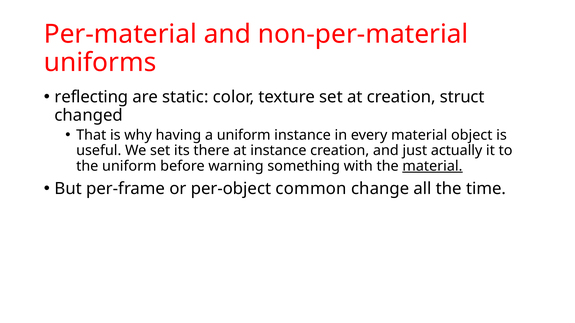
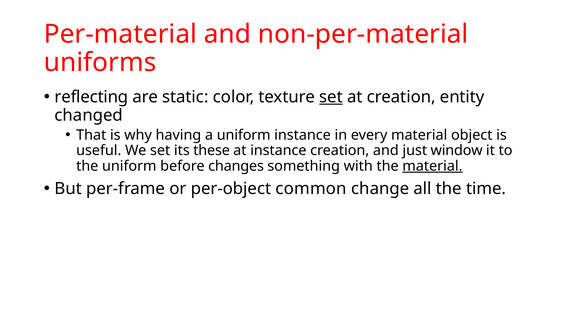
set underline: none -> present (331, 97)
struct: struct -> entity (462, 97)
there: there -> these (212, 151)
actually: actually -> window (457, 151)
warning: warning -> changes (236, 166)
